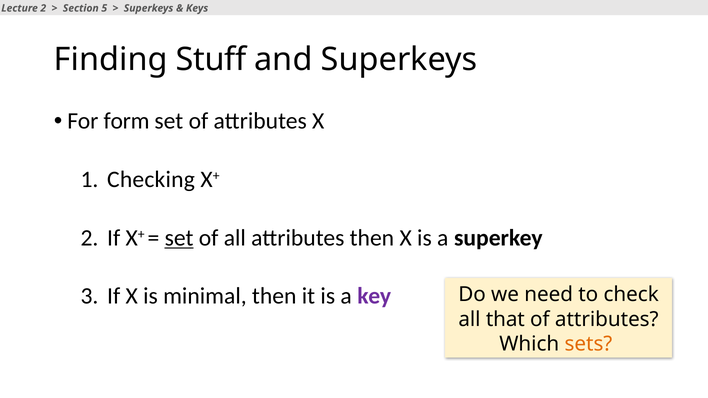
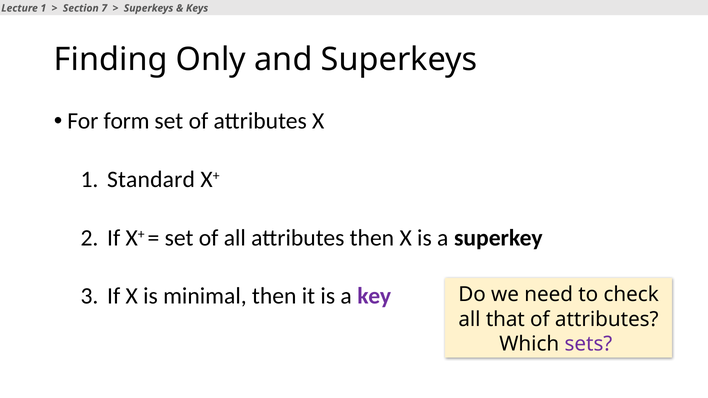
Lecture 2: 2 -> 1 (43, 8)
5: 5 -> 7 (104, 8)
Stuff: Stuff -> Only (211, 59)
Checking: Checking -> Standard (151, 180)
set underline: present -> none (179, 238)
sets colour: orange -> purple (588, 344)
